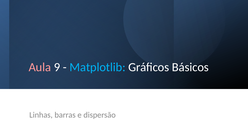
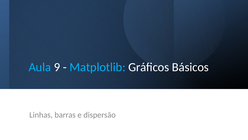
Aula colour: pink -> light blue (40, 67)
